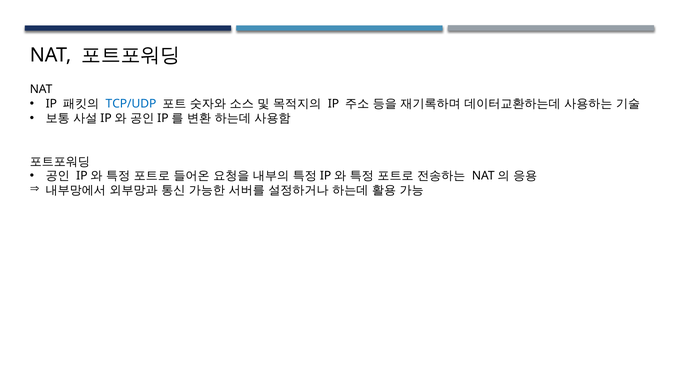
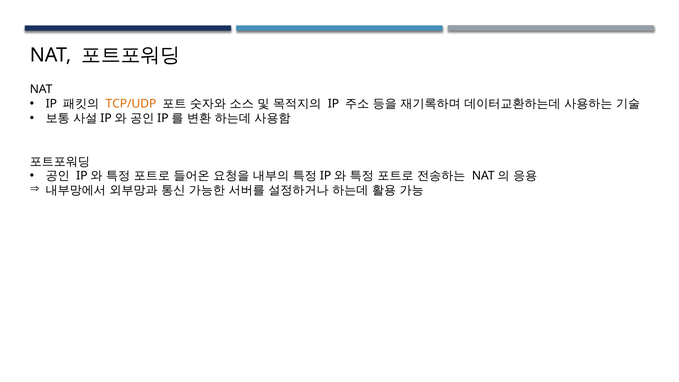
TCP/UDP colour: blue -> orange (131, 104)
